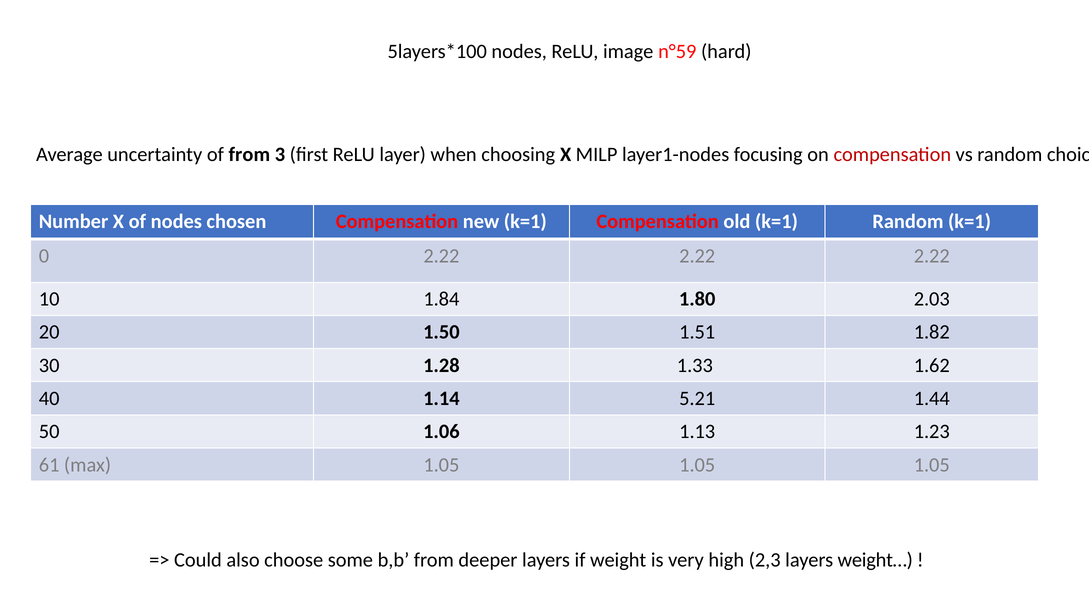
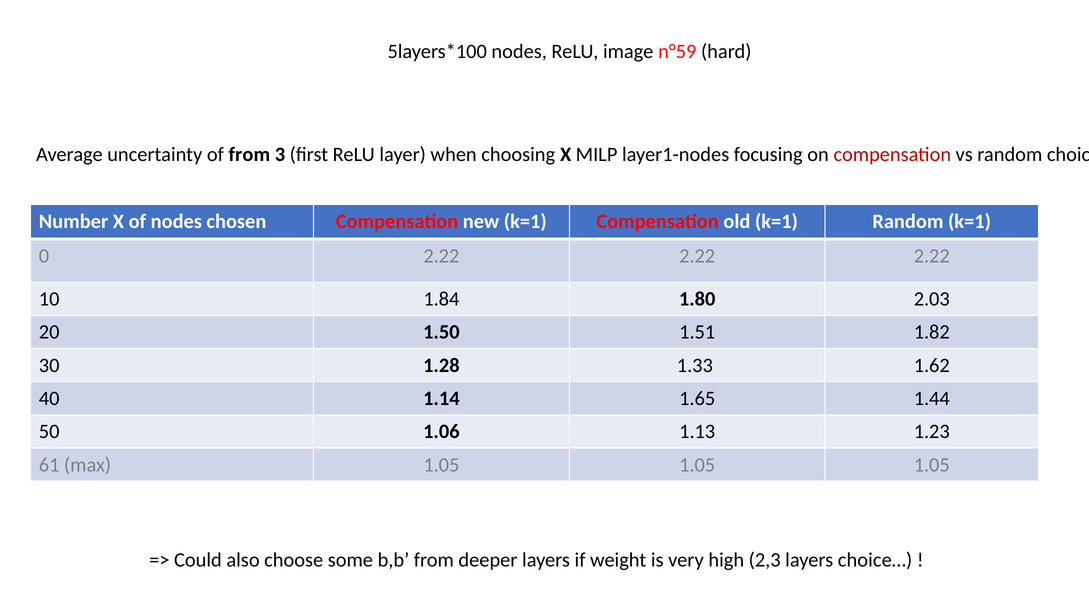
5.21: 5.21 -> 1.65 (697, 398)
weight…: weight… -> choice… (875, 560)
